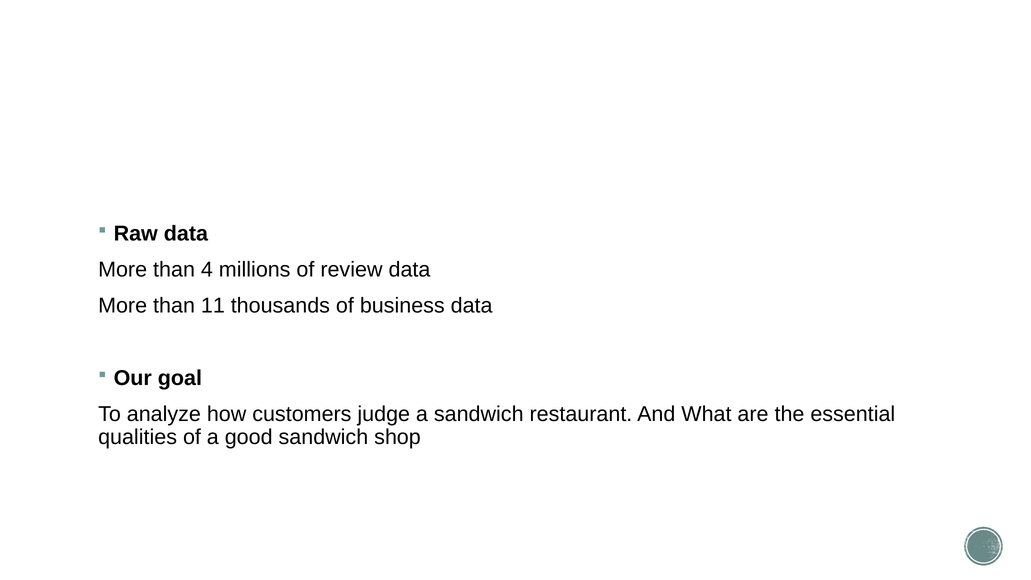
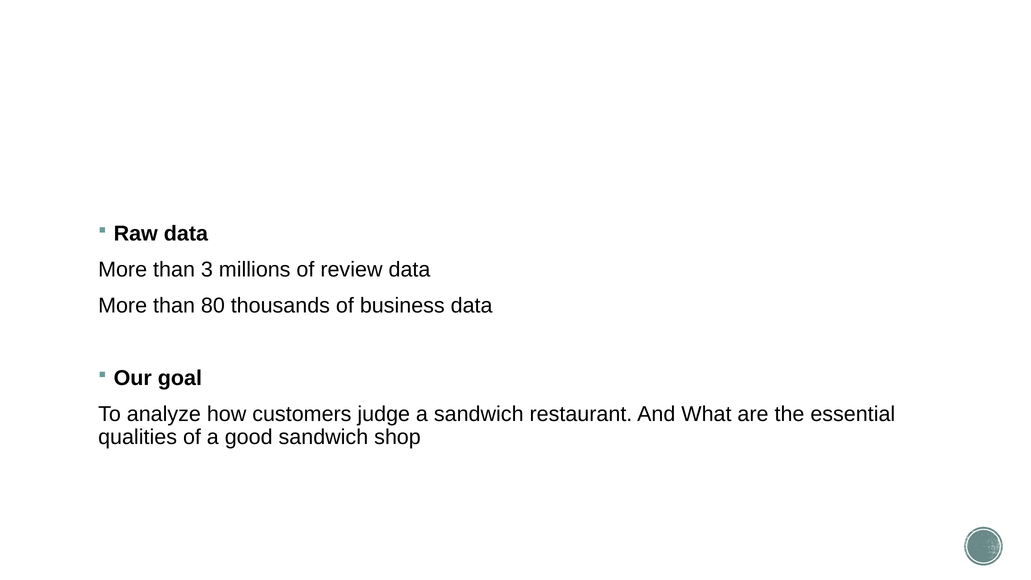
4: 4 -> 3 (207, 270)
11: 11 -> 80 (213, 306)
